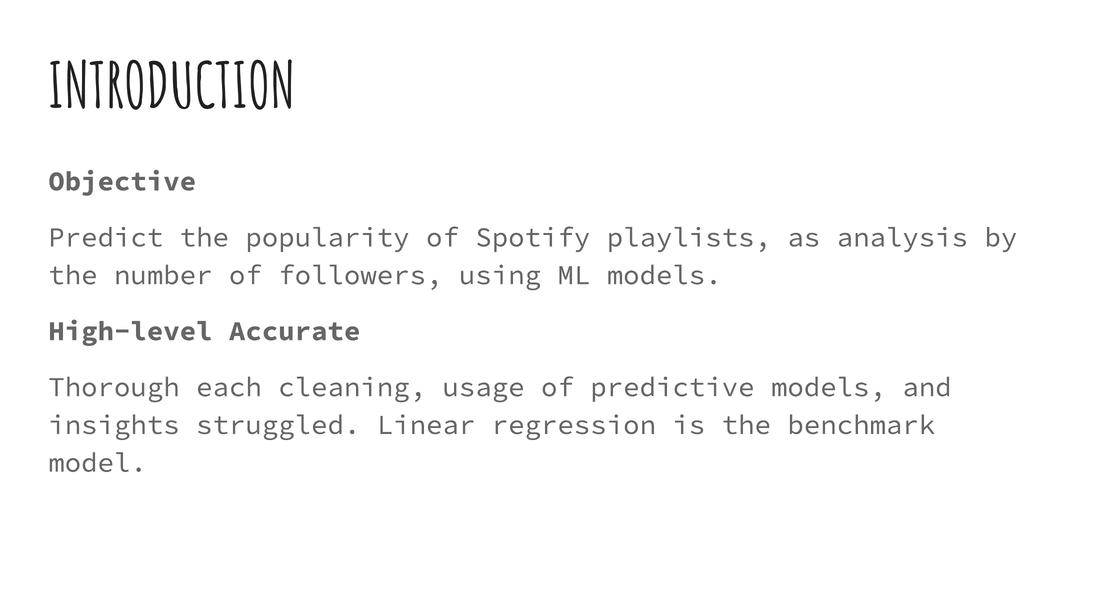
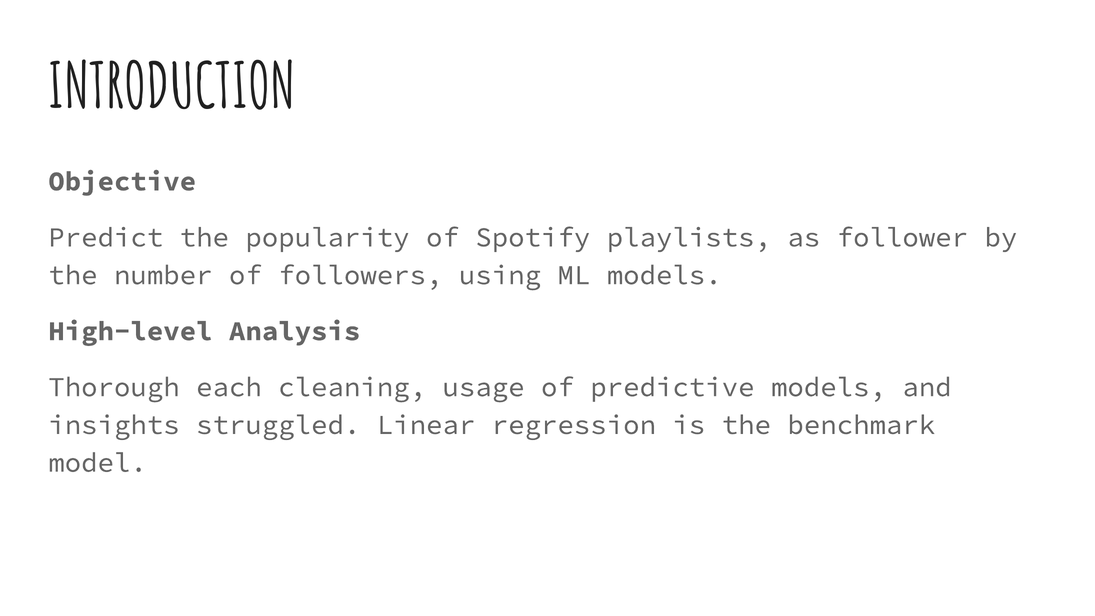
analysis: analysis -> follower (902, 237)
Accurate: Accurate -> Analysis (295, 331)
